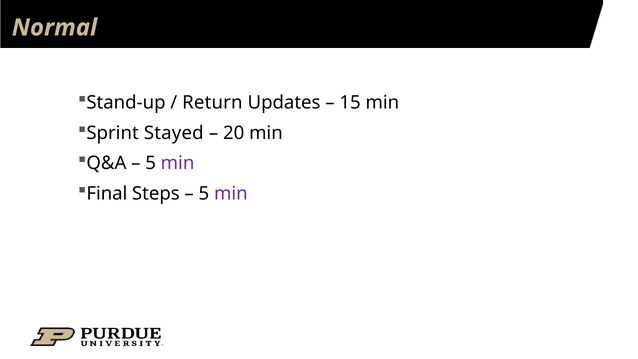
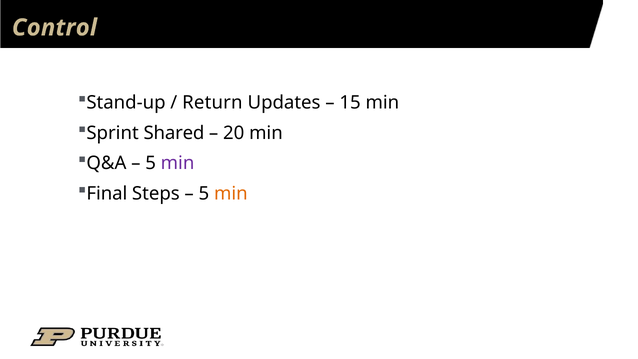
Normal: Normal -> Control (54, 28)
Stayed: Stayed -> Shared (174, 133)
min colour: purple -> orange (231, 194)
